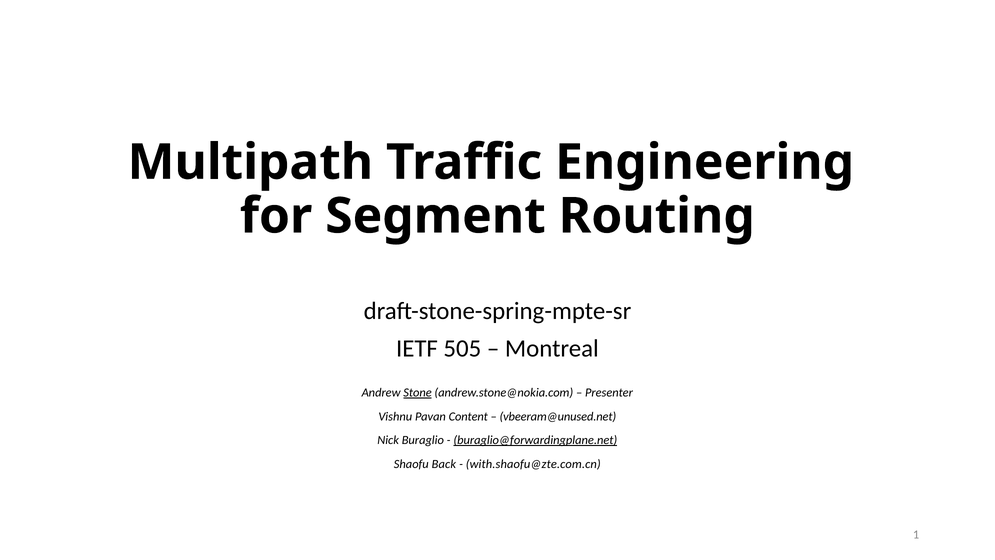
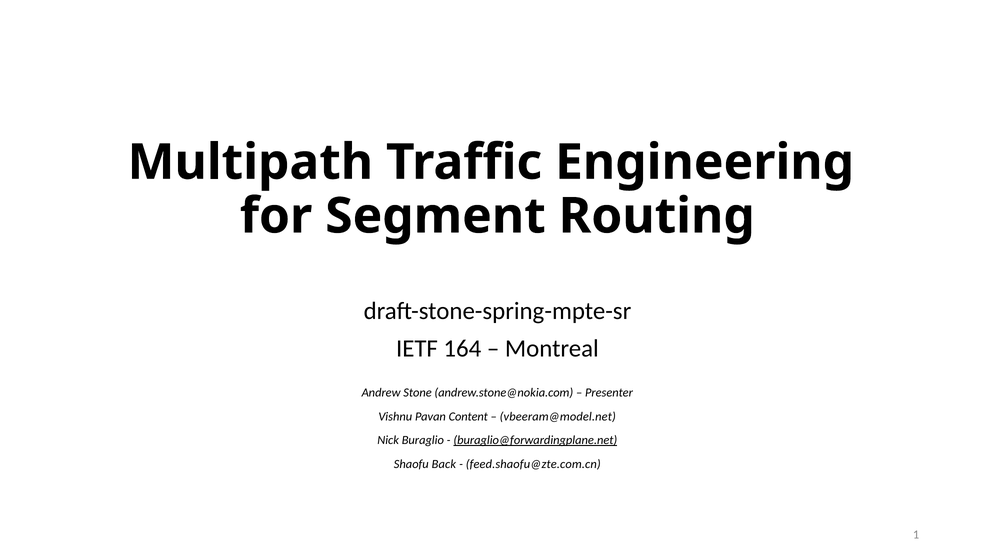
505: 505 -> 164 (462, 348)
Stone underline: present -> none (418, 392)
vbeeram@unused.net: vbeeram@unused.net -> vbeeram@model.net (558, 416)
with.shaofu@zte.com.cn: with.shaofu@zte.com.cn -> feed.shaofu@zte.com.cn (533, 464)
